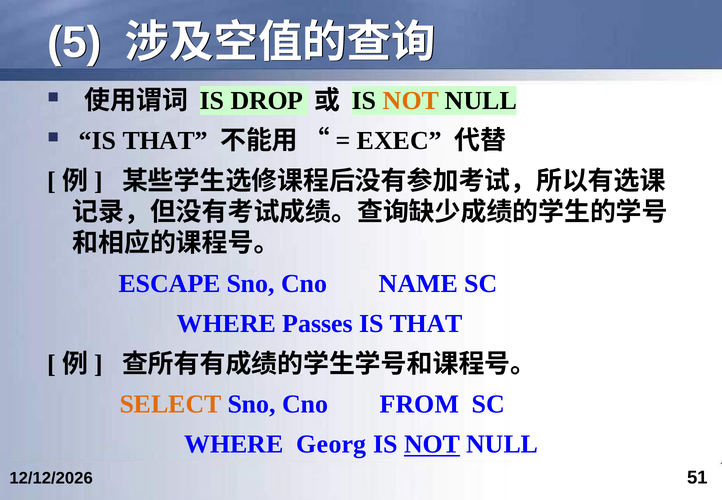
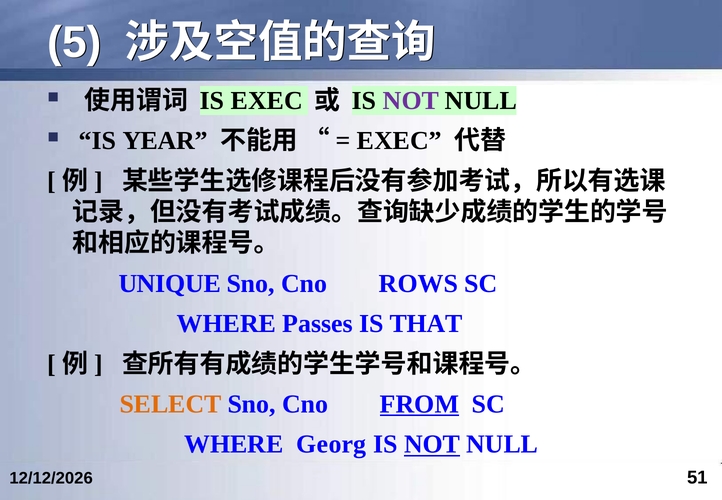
IS DROP: DROP -> EXEC (267, 101)
NOT colour: orange -> purple (411, 101)
THAT: THAT -> YEAR (165, 141)
ESCAPE: ESCAPE -> UNIQUE (170, 284)
NAME: NAME -> ROWS (418, 284)
FROM underline: none -> present (419, 404)
